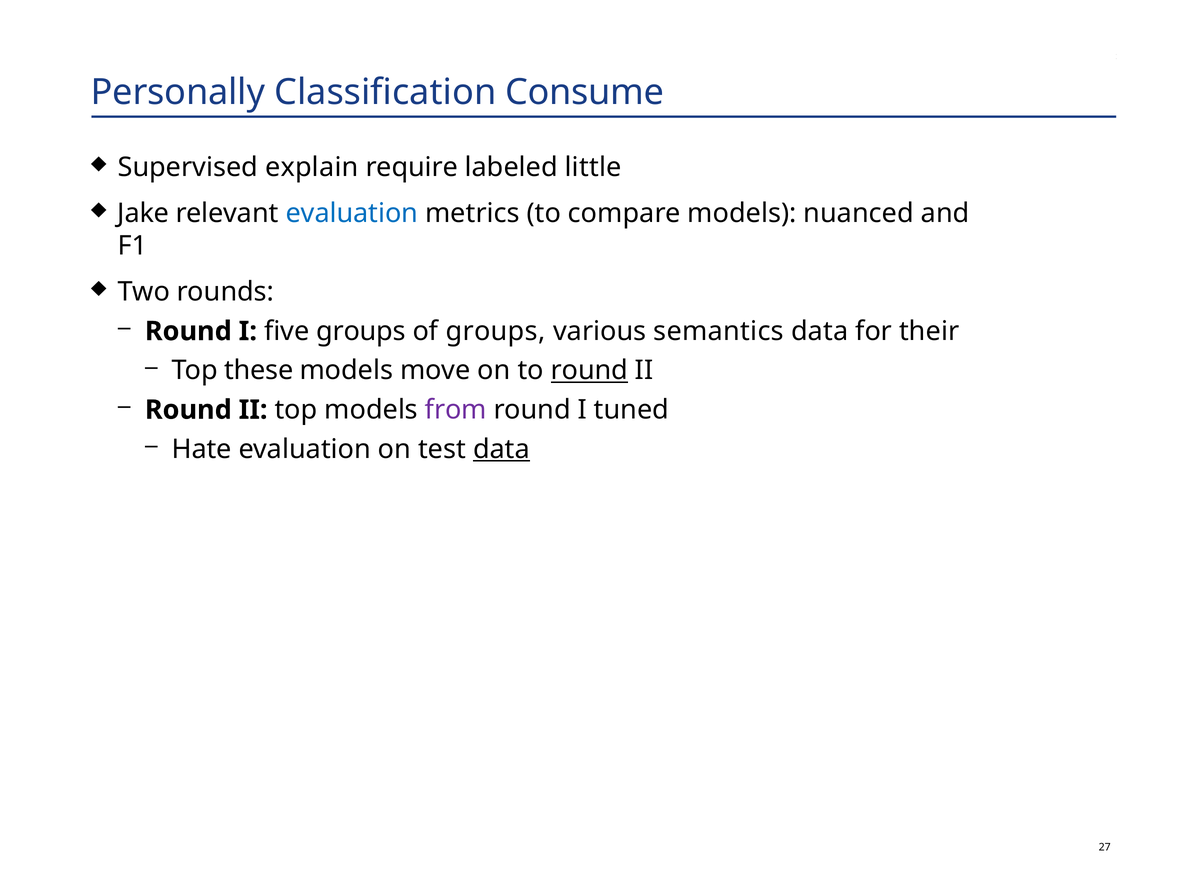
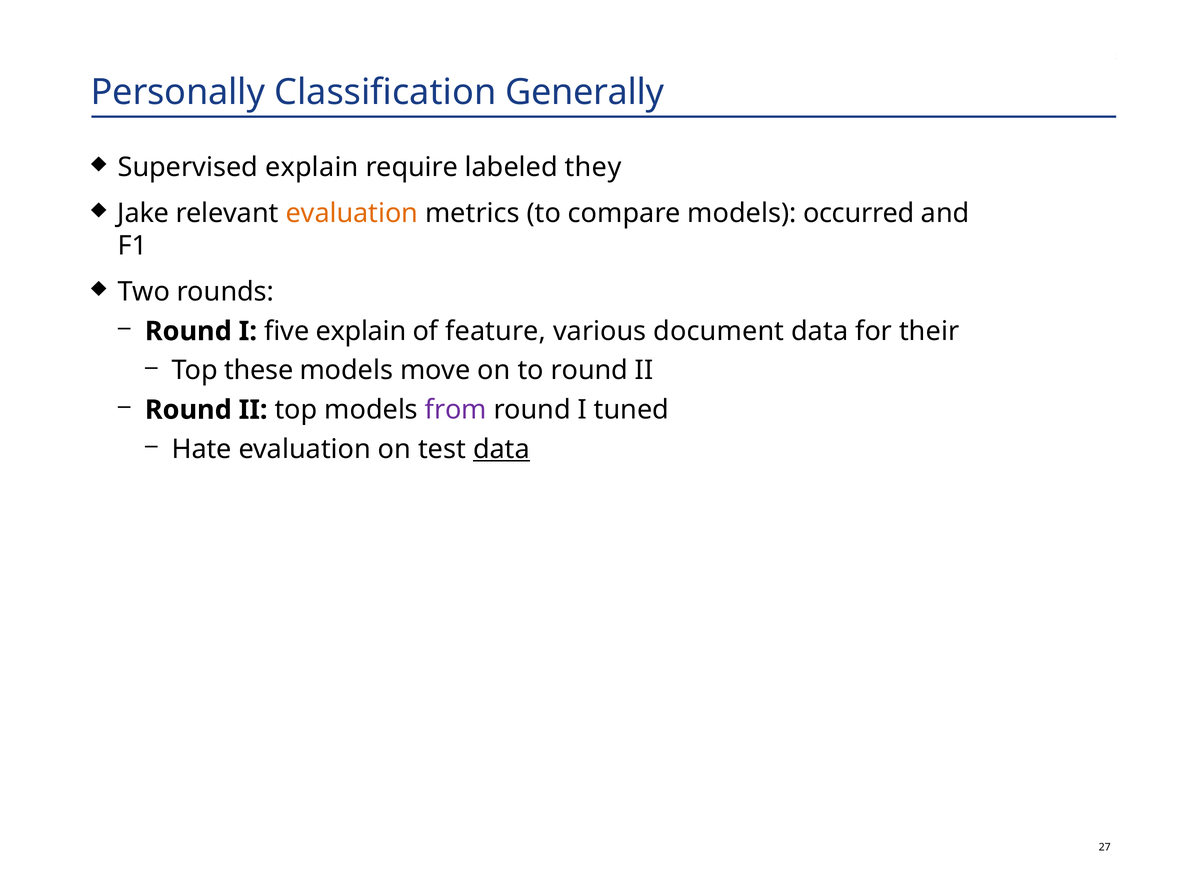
Consume: Consume -> Generally (585, 92)
little: little -> they (593, 167)
evaluation colour: blue -> orange (352, 213)
nuanced: nuanced -> occurred (859, 213)
five groups: groups -> explain (361, 331)
of groups: groups -> feature (496, 331)
semantics: semantics -> document (719, 331)
round underline: present -> none (589, 371)
